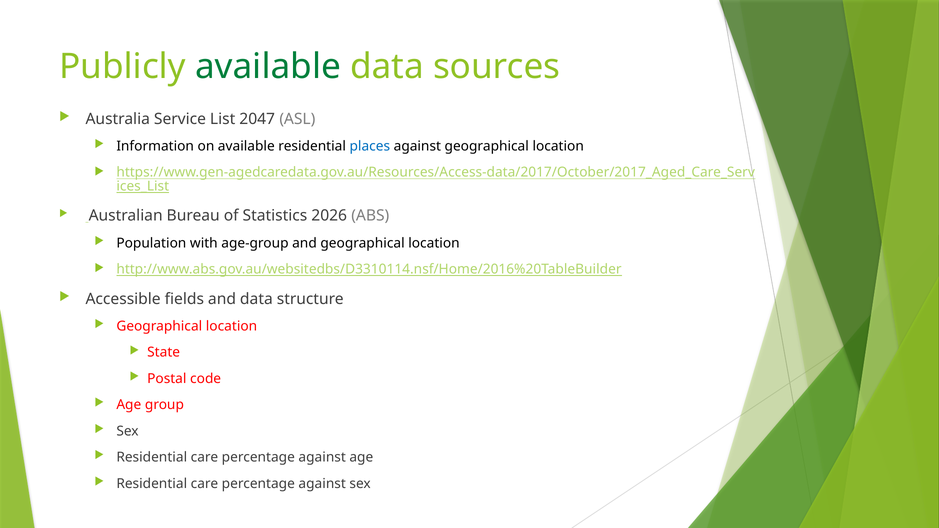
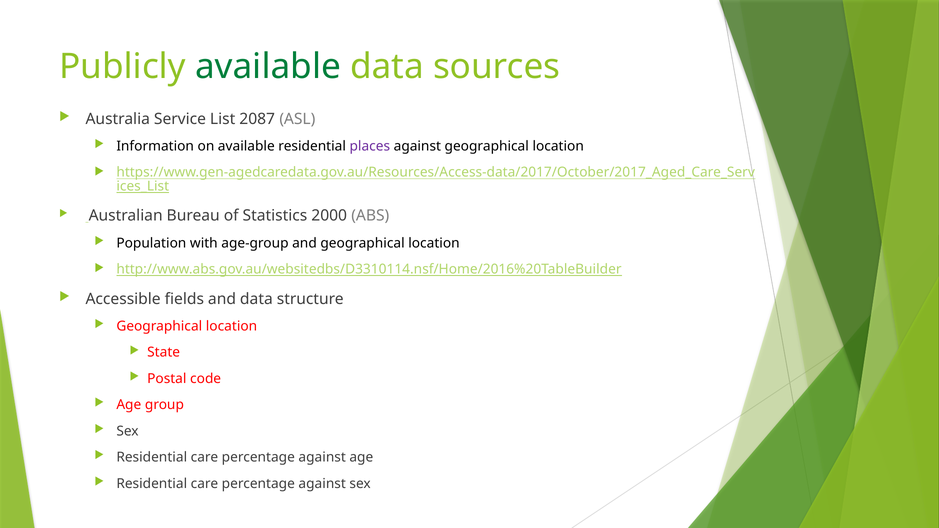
2047: 2047 -> 2087 (257, 119)
places colour: blue -> purple (370, 146)
2026: 2026 -> 2000 (329, 216)
